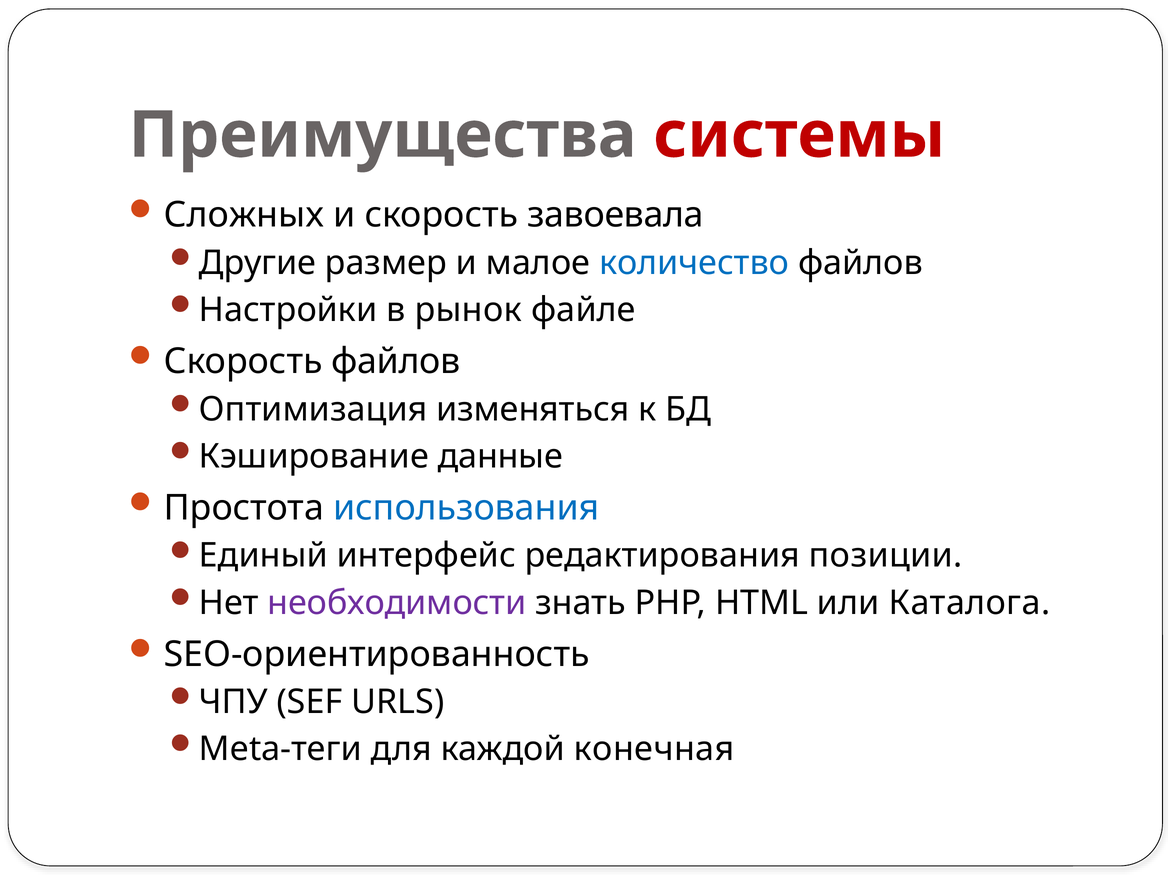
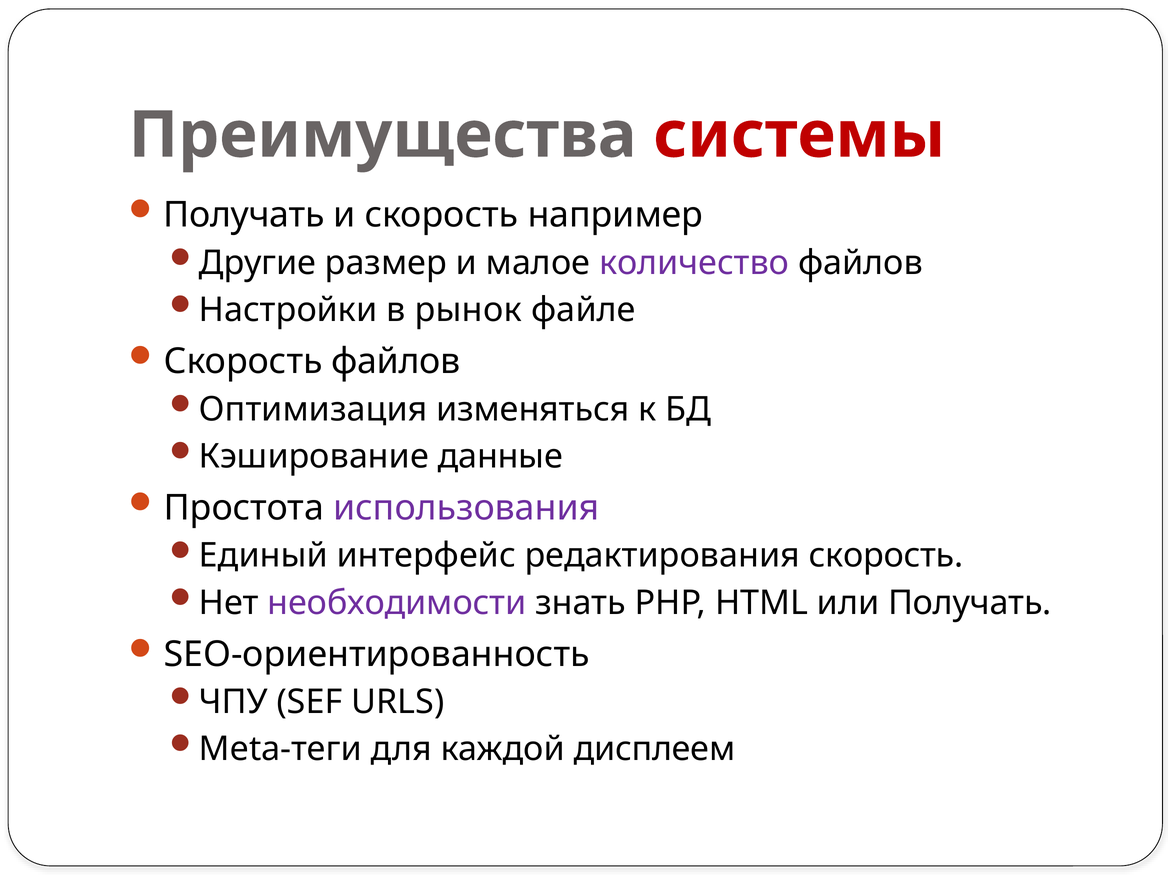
Сложных: Сложных -> Получать (244, 215)
завоевала: завоевала -> например (615, 215)
количество colour: blue -> purple (694, 263)
использования colour: blue -> purple (466, 508)
редактирования позиции: позиции -> скорость (886, 556)
или Каталога: Каталога -> Получать (970, 603)
конечная: конечная -> дисплеем (654, 749)
